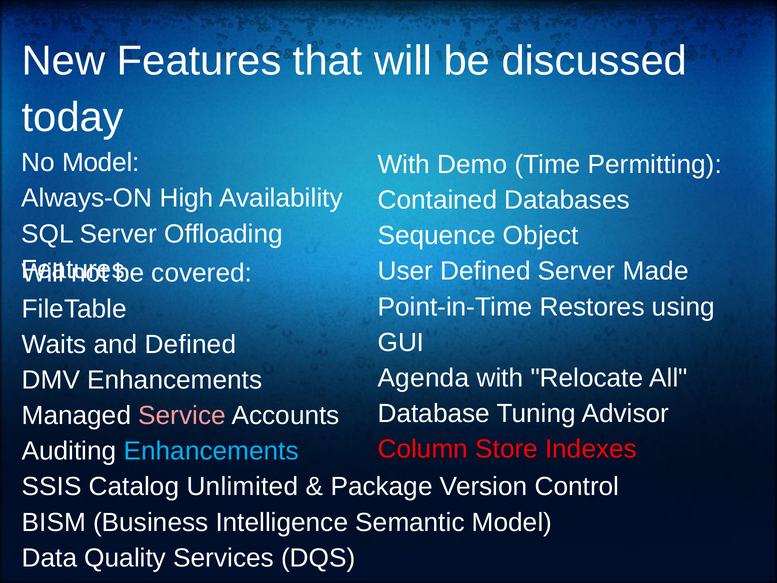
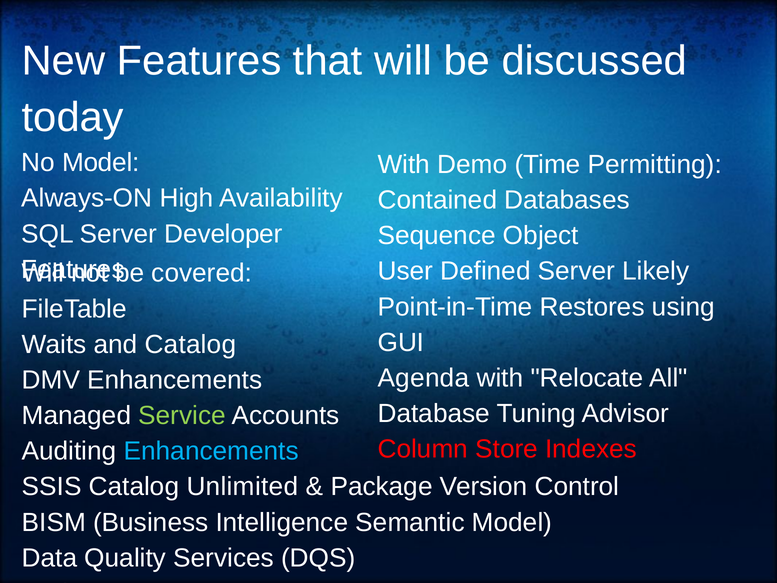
Offloading: Offloading -> Developer (224, 234)
Made: Made -> Likely (656, 271)
and Defined: Defined -> Catalog (191, 344)
Service colour: pink -> light green (182, 415)
